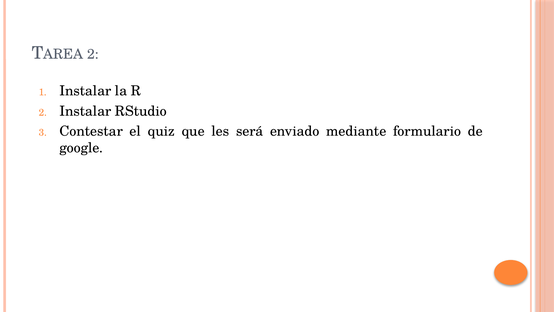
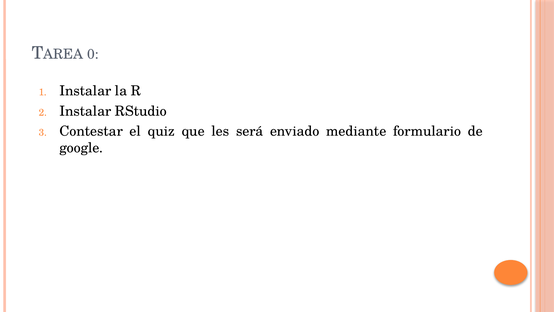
2: 2 -> 0 (93, 54)
